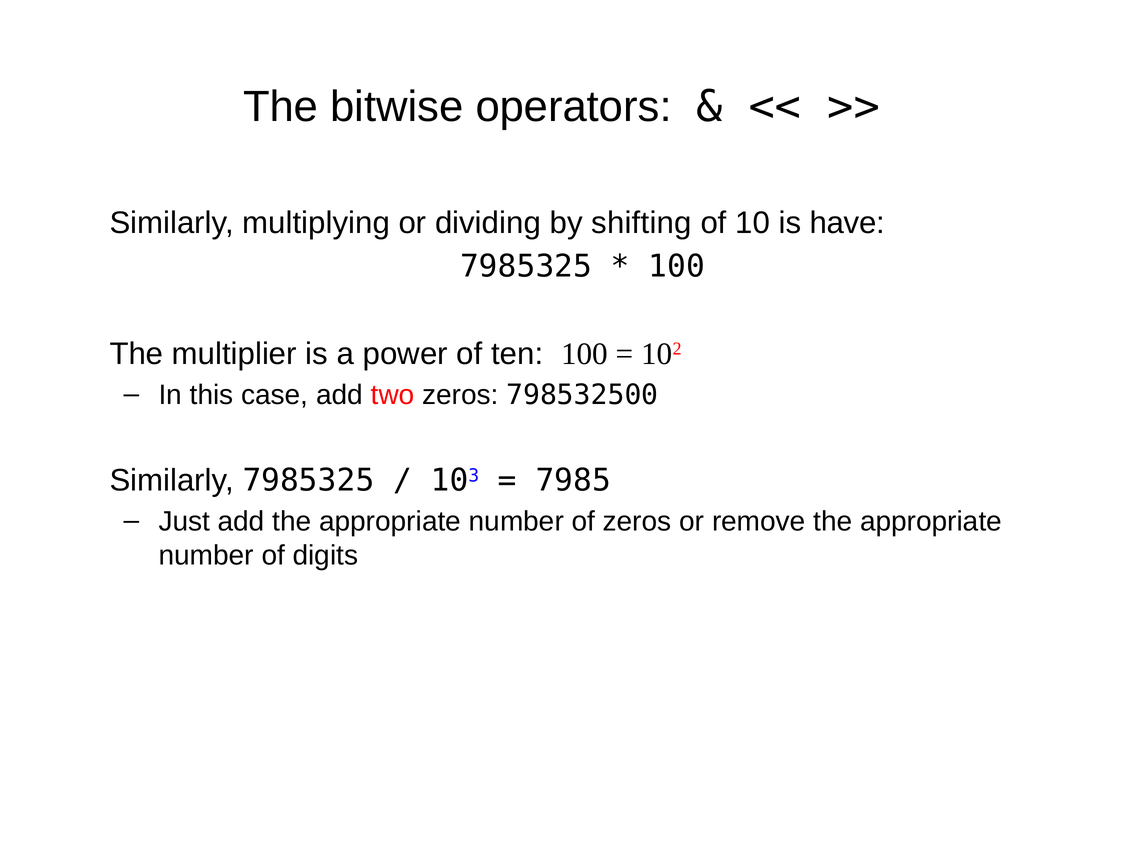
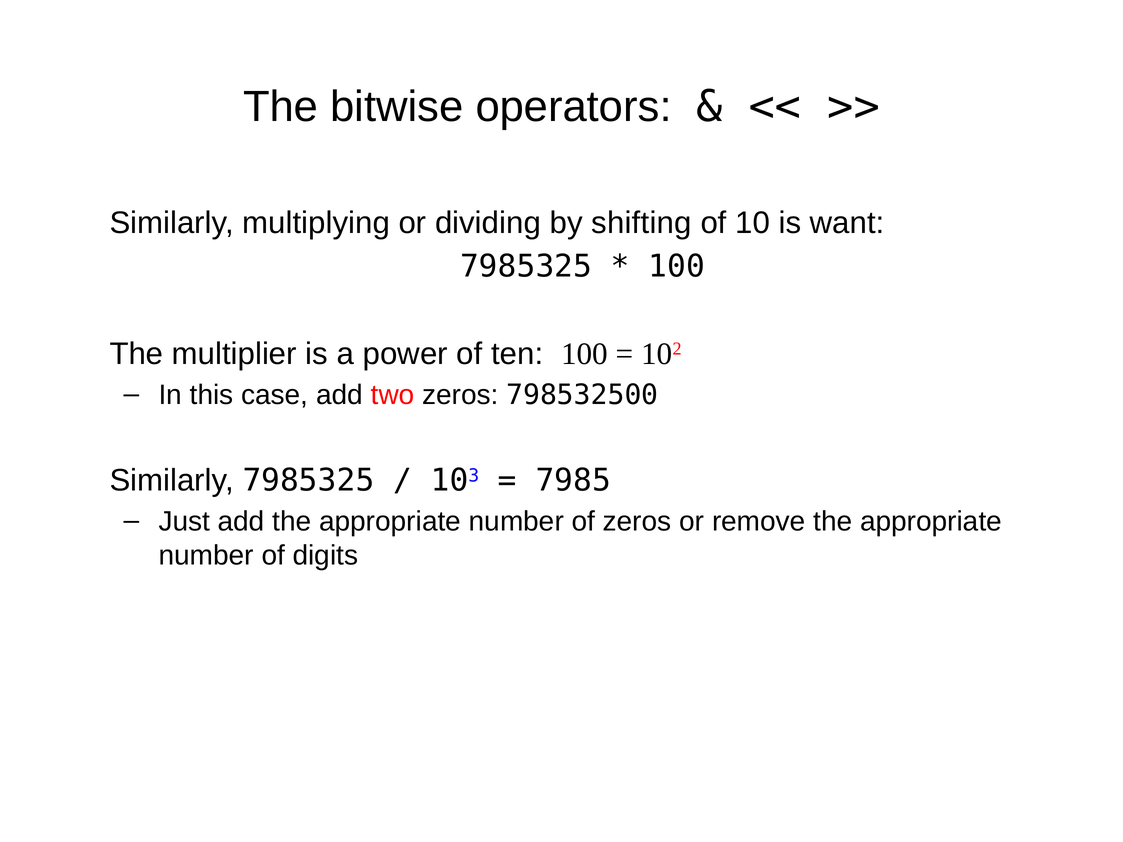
have: have -> want (847, 223)
